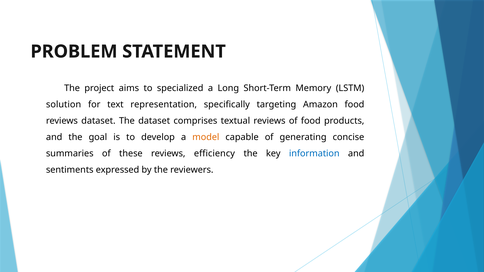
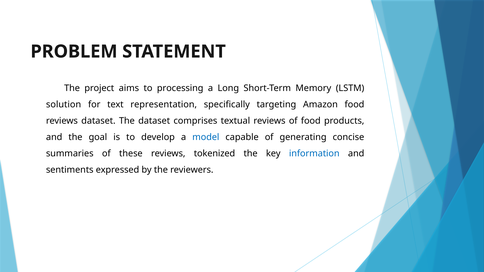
specialized: specialized -> processing (180, 88)
model colour: orange -> blue (206, 137)
efficiency: efficiency -> tokenized (215, 154)
